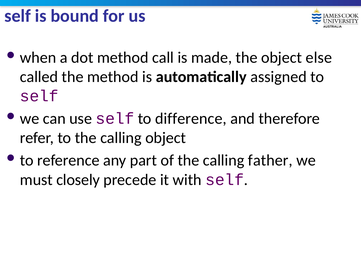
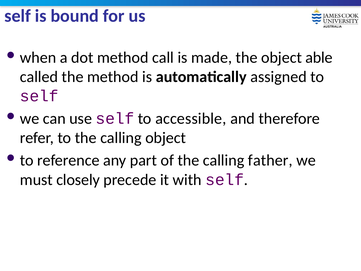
else: else -> able (319, 57)
difference: difference -> accessible (191, 119)
